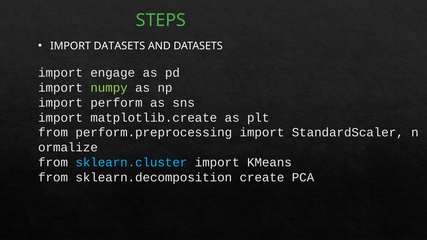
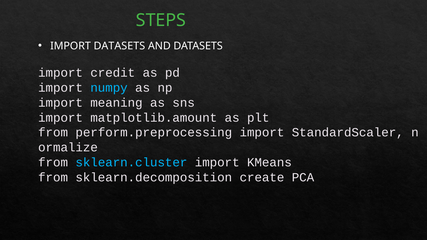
engage: engage -> credit (113, 73)
numpy colour: light green -> light blue (109, 88)
perform: perform -> meaning (116, 103)
matplotlib.create: matplotlib.create -> matplotlib.amount (154, 118)
